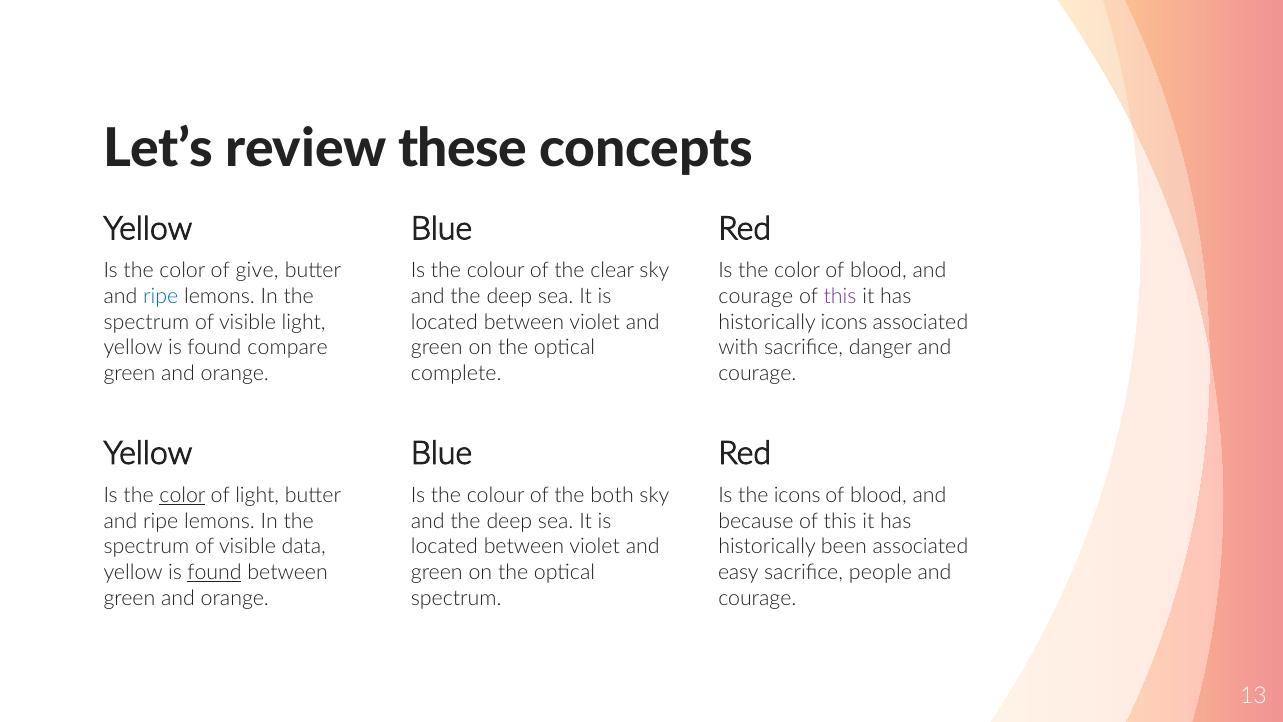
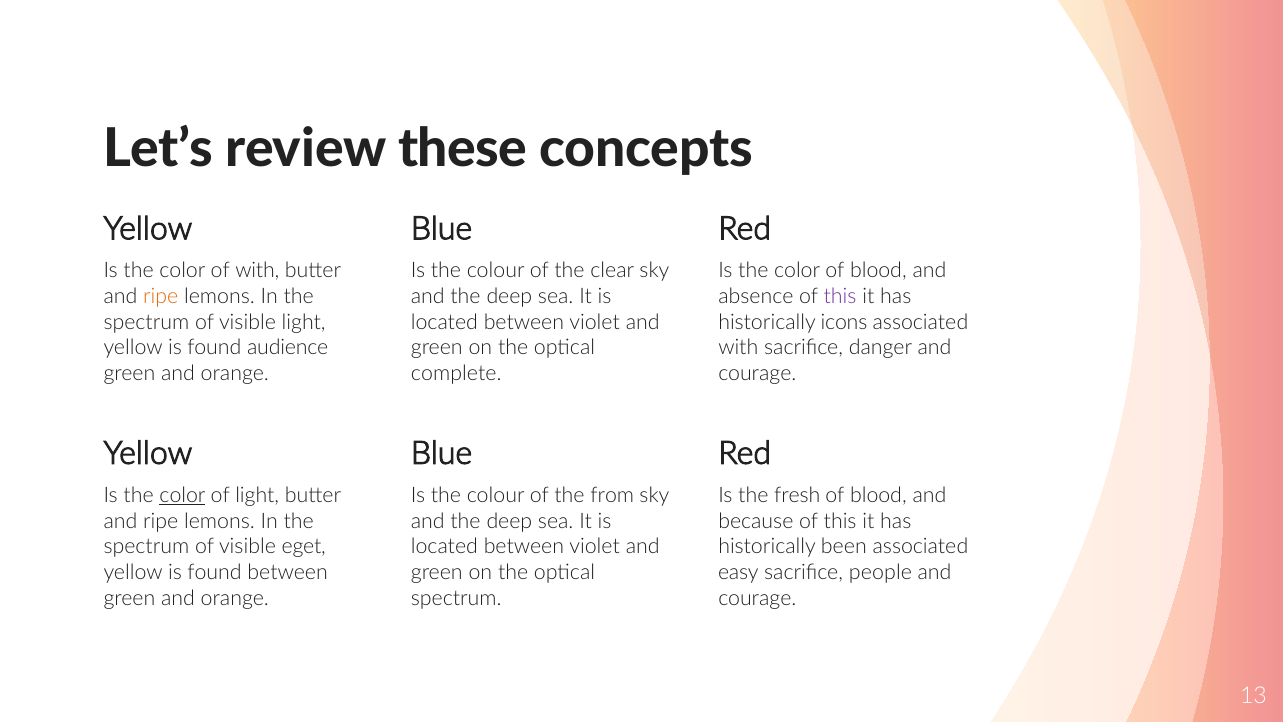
of give: give -> with (257, 271)
ripe colour: blue -> orange (161, 296)
courage: courage -> absence (756, 296)
compare: compare -> audience (288, 348)
both: both -> from (612, 495)
the icons: icons -> fresh (797, 495)
data: data -> eget (304, 546)
found underline: present -> none (215, 572)
